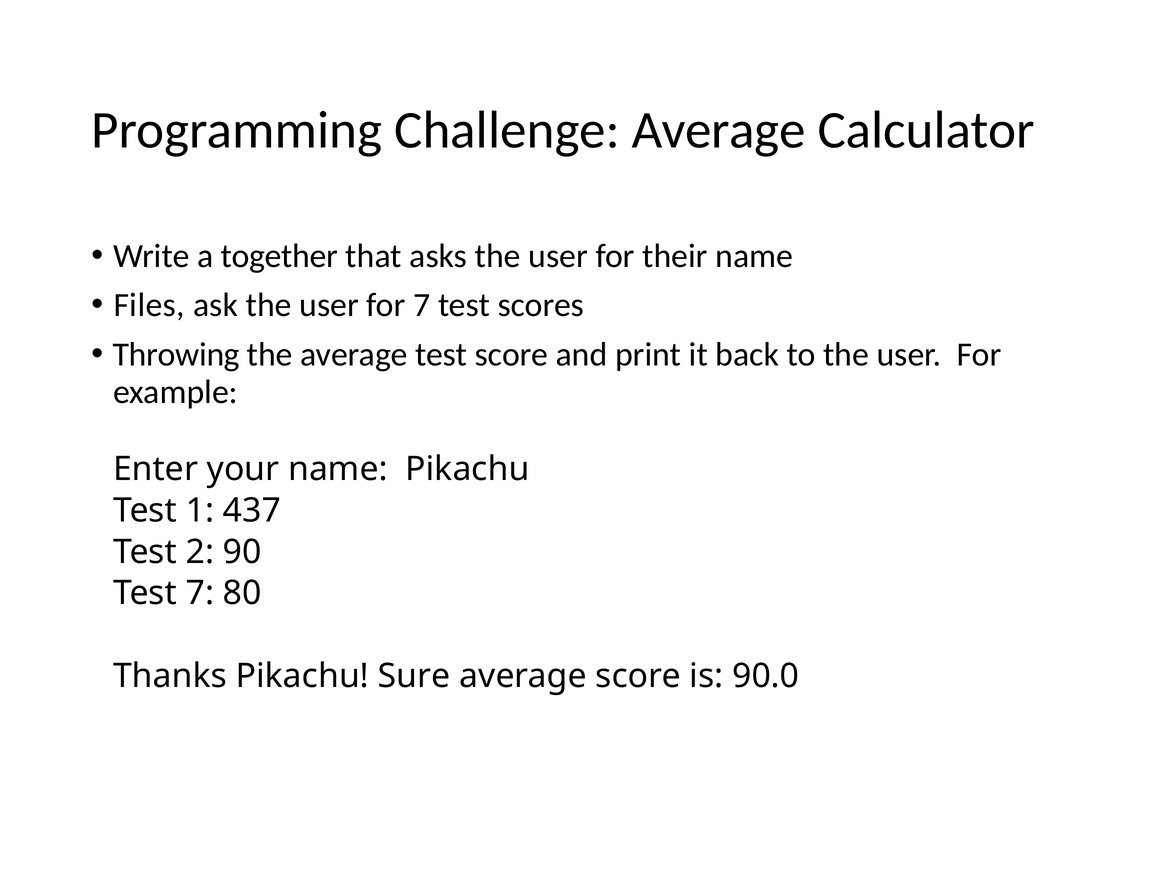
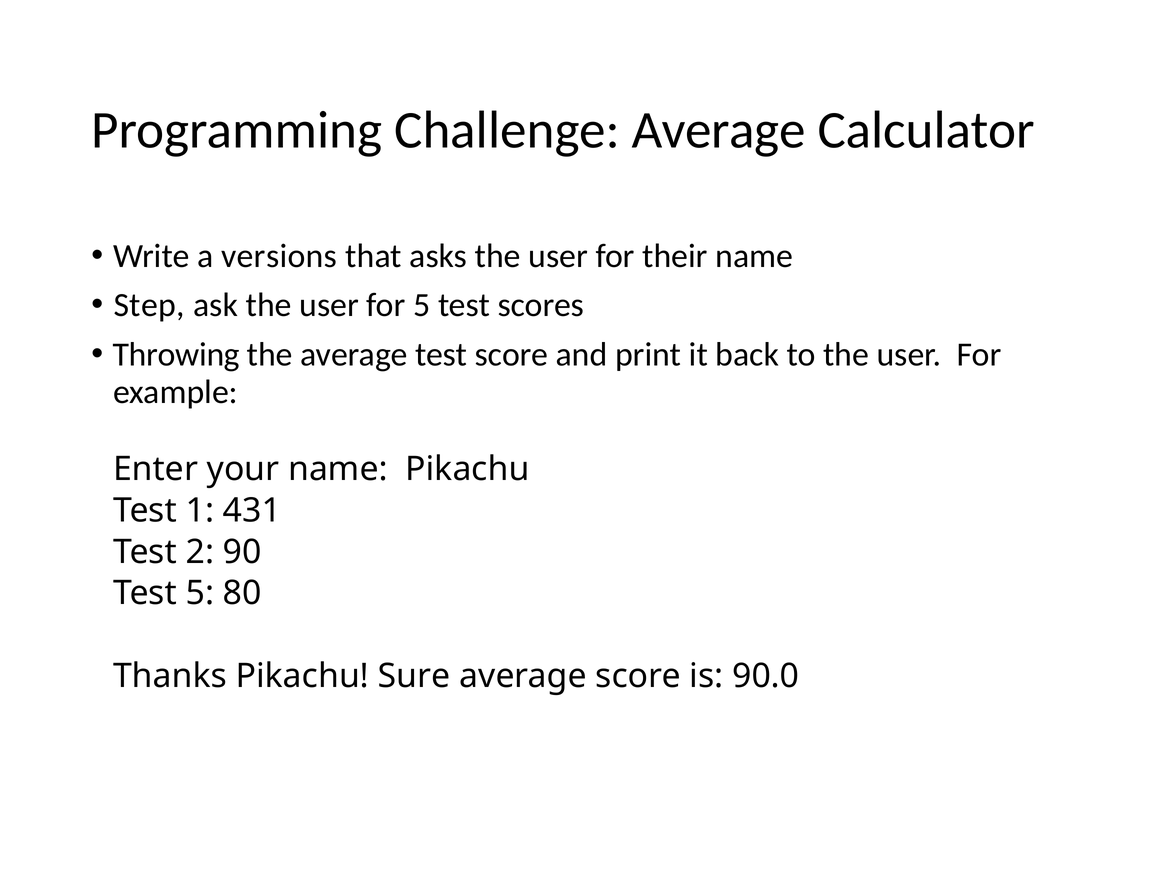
together: together -> versions (279, 256)
Files: Files -> Step (149, 305)
for 7: 7 -> 5 (422, 305)
437: 437 -> 431 (252, 510)
Test 7: 7 -> 5 (200, 593)
